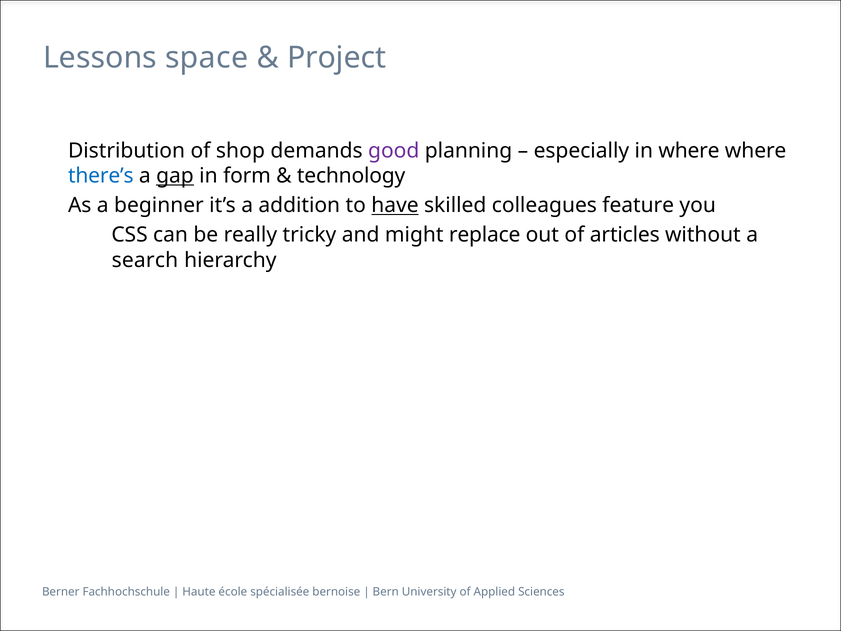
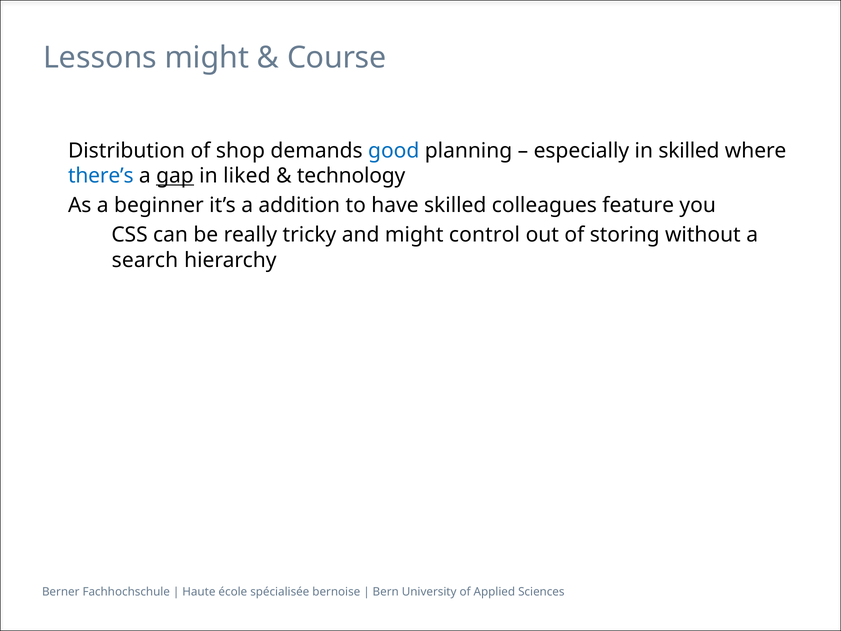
Lessons space: space -> might (207, 58)
Project: Project -> Course (337, 58)
good colour: purple -> blue (394, 151)
in where: where -> skilled (689, 151)
form: form -> liked (247, 176)
have underline: present -> none (395, 205)
replace: replace -> control (484, 235)
articles: articles -> storing (625, 235)
